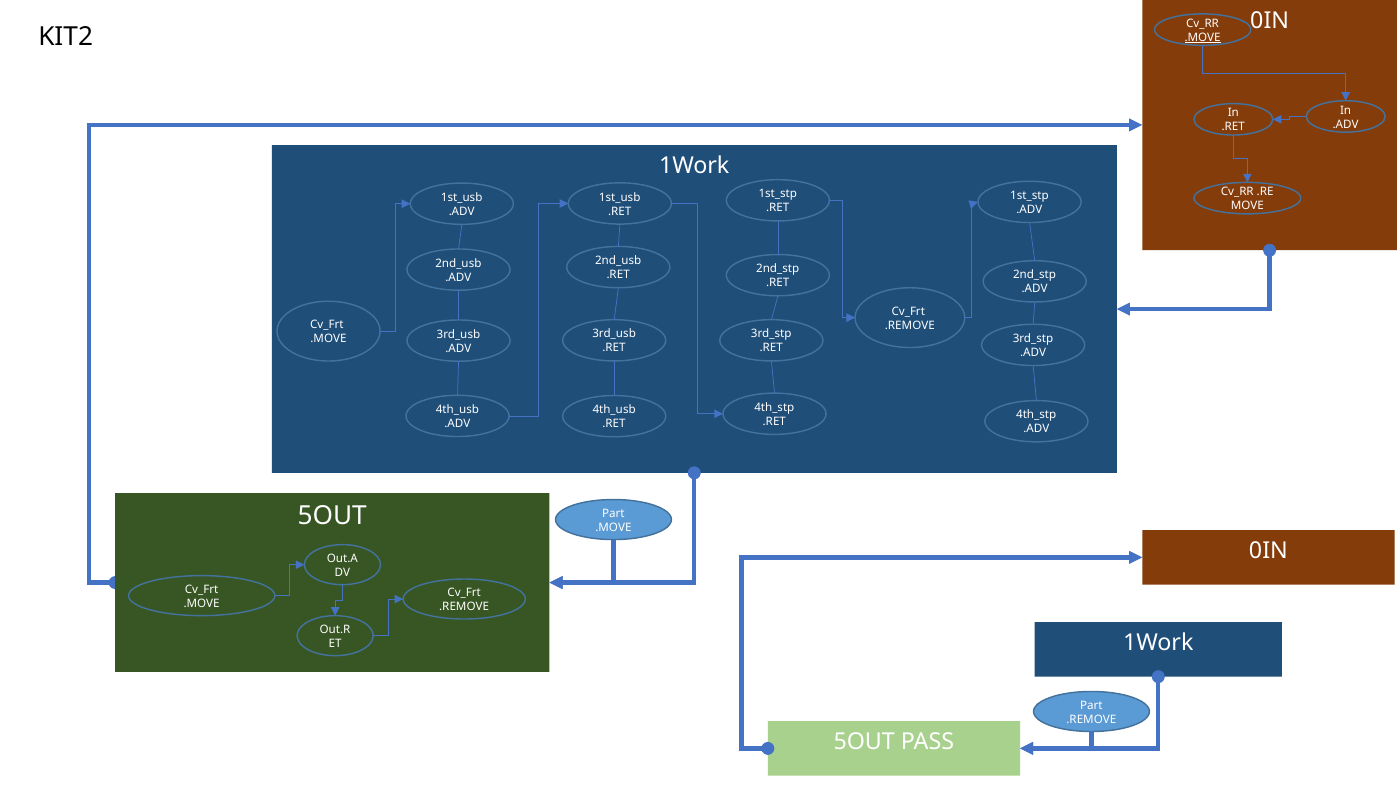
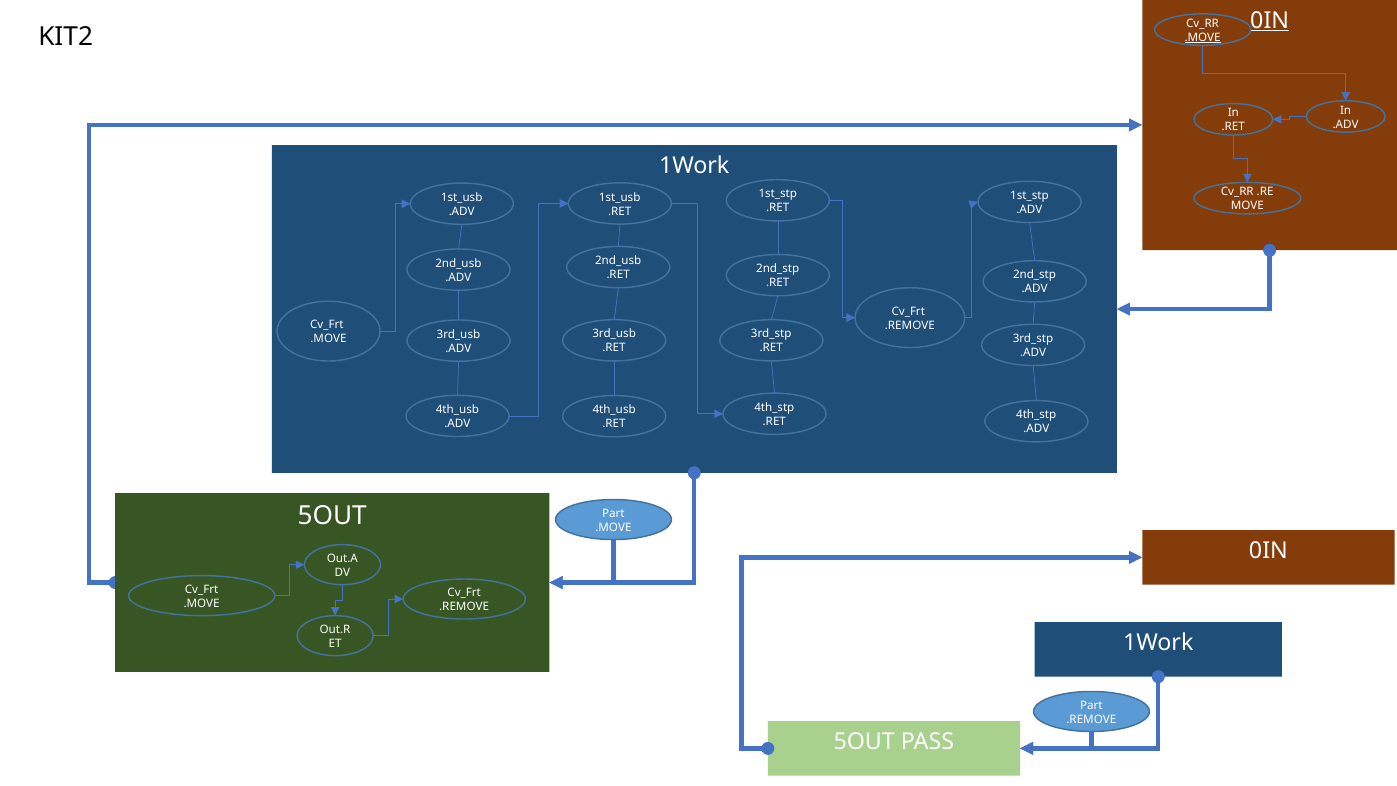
0IN underline: none -> present (1270, 20)
